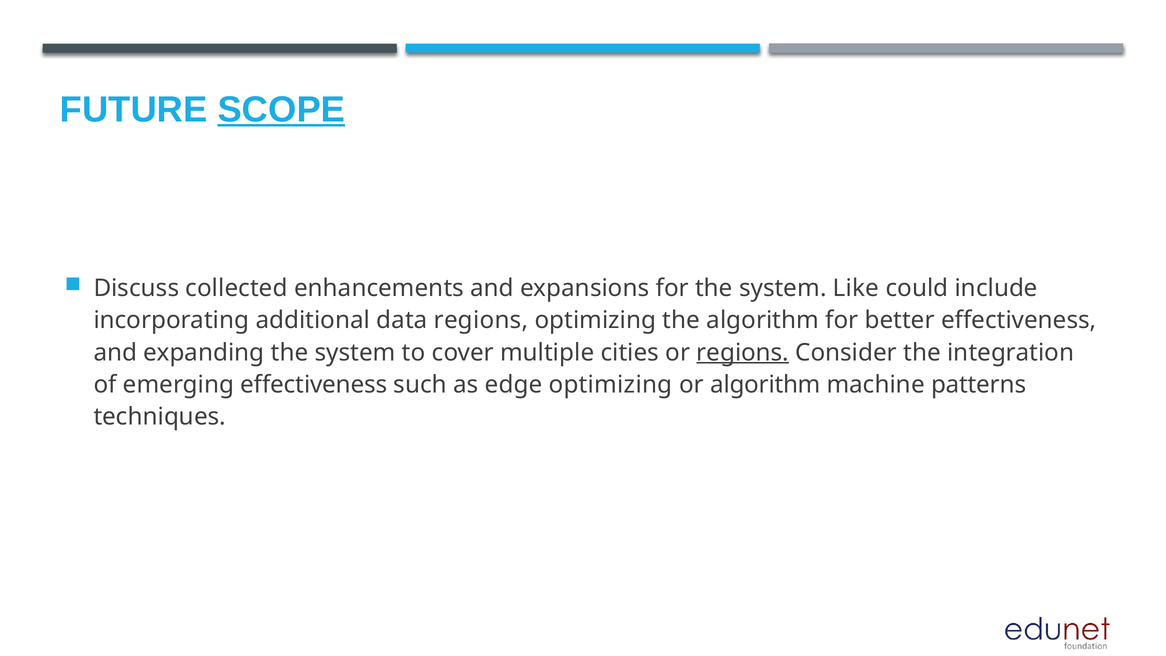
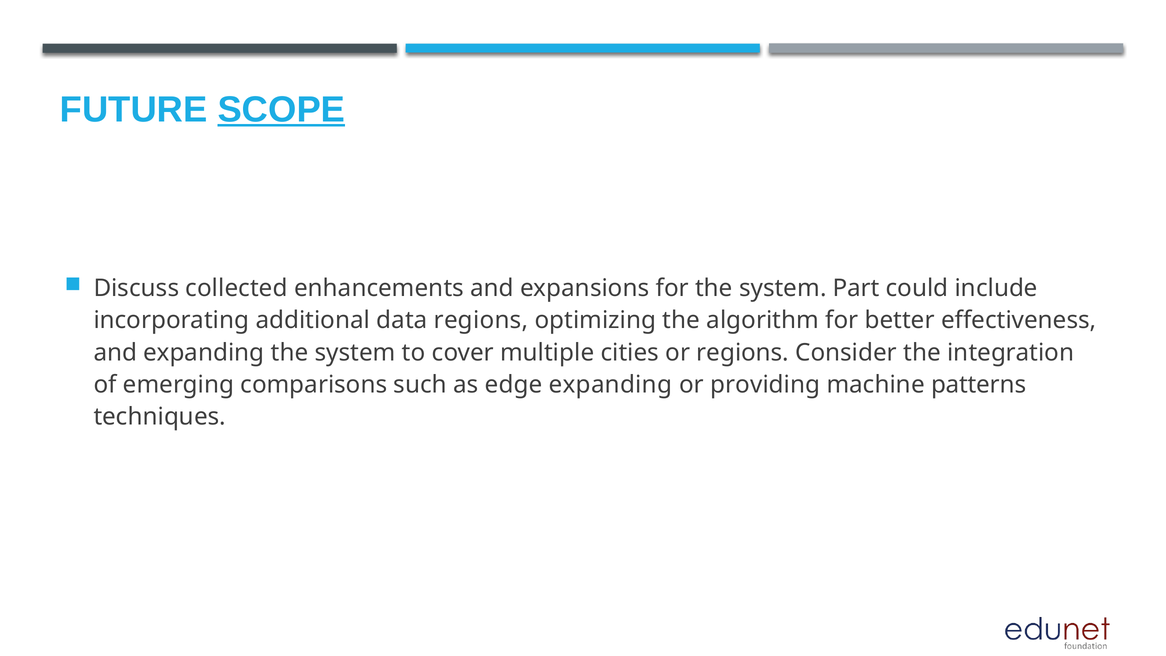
Like: Like -> Part (856, 288)
regions underline: present -> none (743, 352)
emerging effectiveness: effectiveness -> comparisons (314, 384)
edge optimizing: optimizing -> expanding (611, 384)
or algorithm: algorithm -> providing (765, 384)
